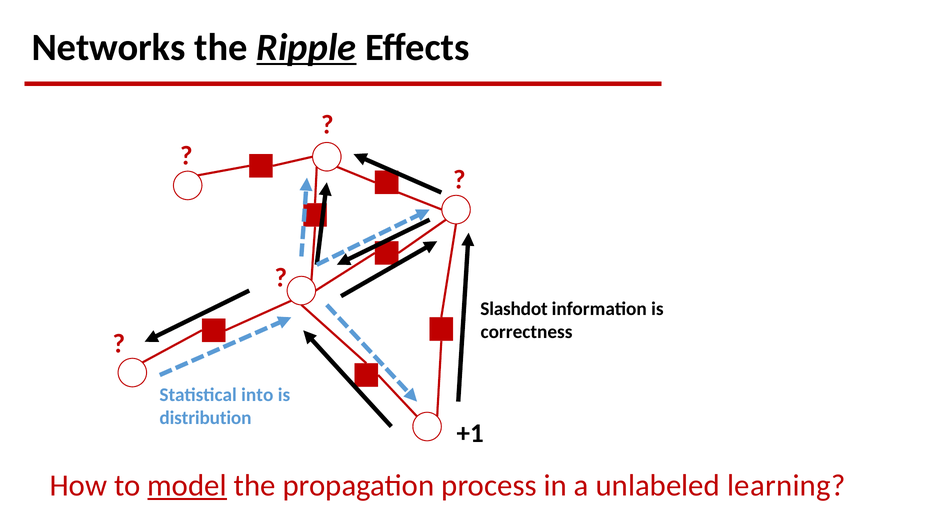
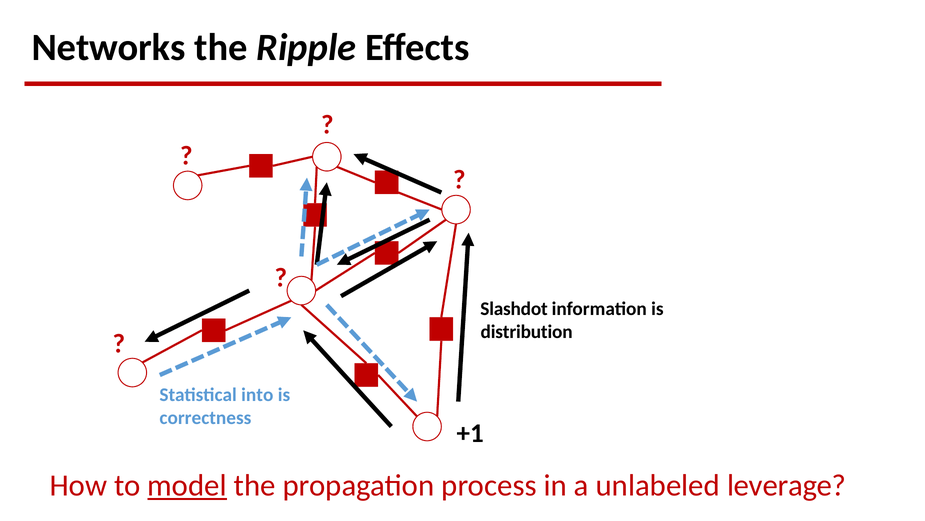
Ripple underline: present -> none (306, 47)
correctness: correctness -> distribution (527, 332)
distribution: distribution -> correctness (205, 417)
learning: learning -> leverage (787, 485)
